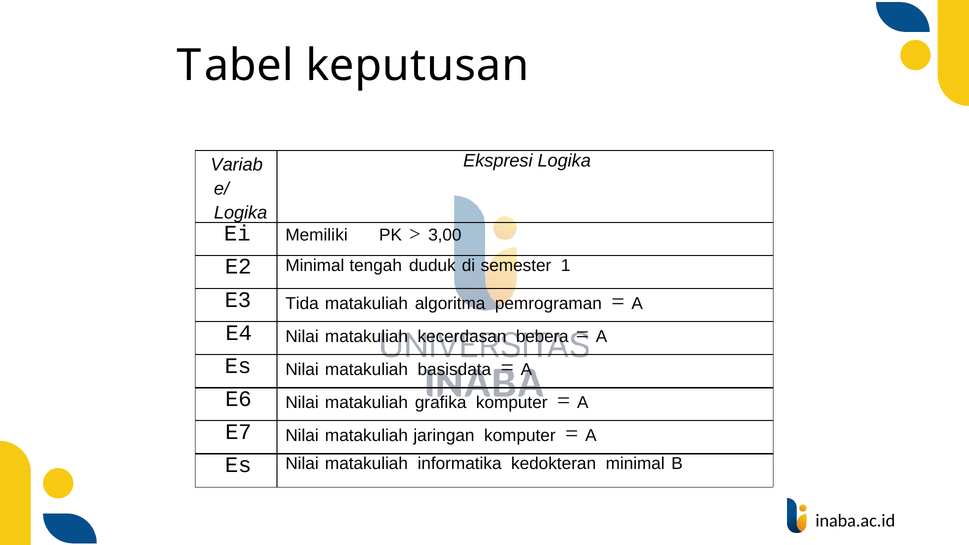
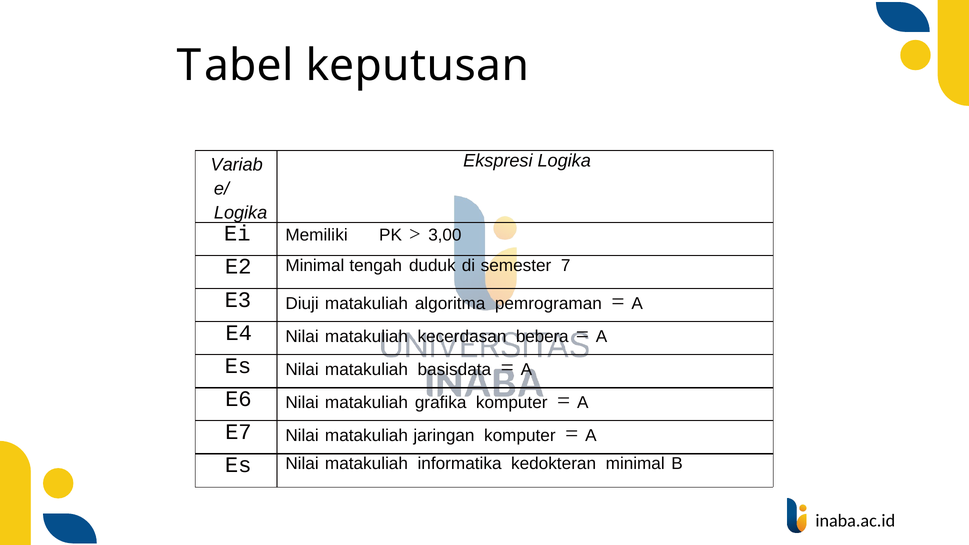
1: 1 -> 7 (566, 266)
Tida: Tida -> Diuji (302, 304)
